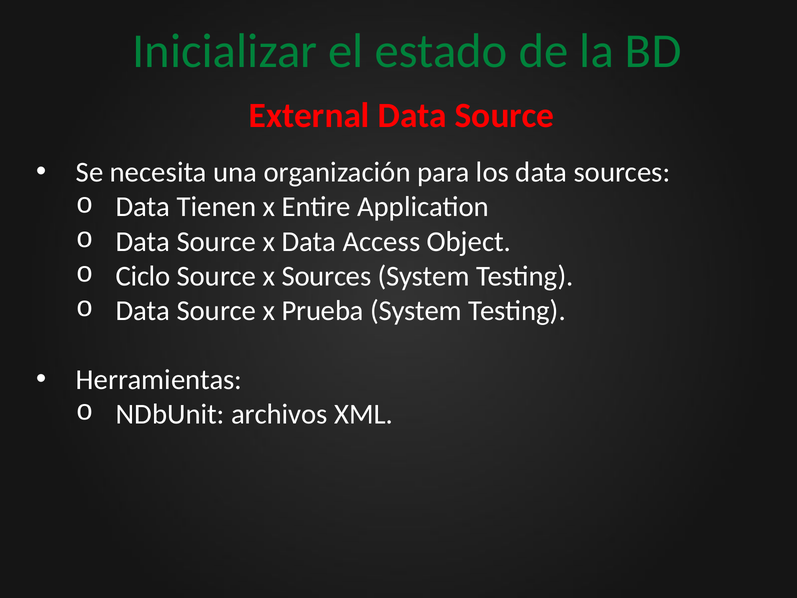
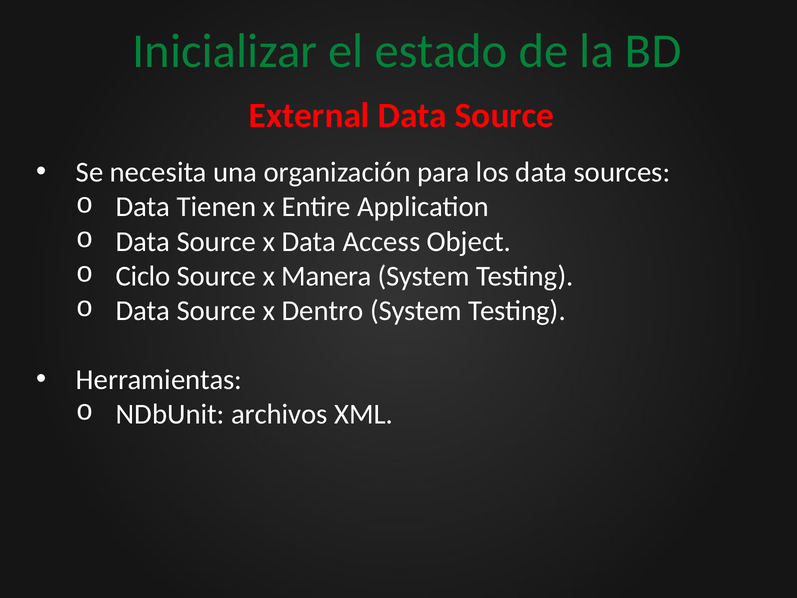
x Sources: Sources -> Manera (326, 276)
Prueba: Prueba -> Dentro (323, 310)
